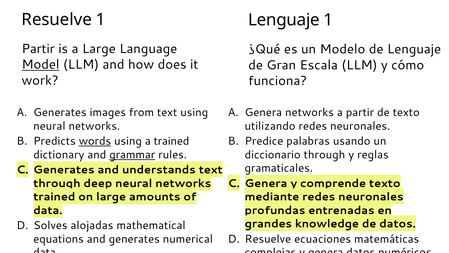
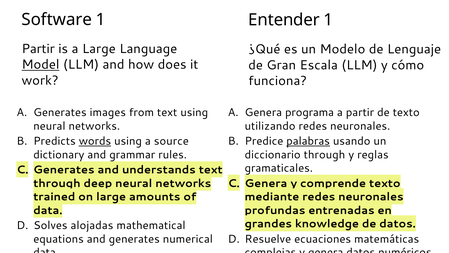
Resuelve: Resuelve -> Software (57, 20)
Lenguaje: Lenguaje -> Entender (284, 20)
Genera networks: networks -> programa (310, 112)
a trained: trained -> source (171, 141)
palabras underline: none -> present (308, 141)
grammar underline: present -> none (132, 154)
